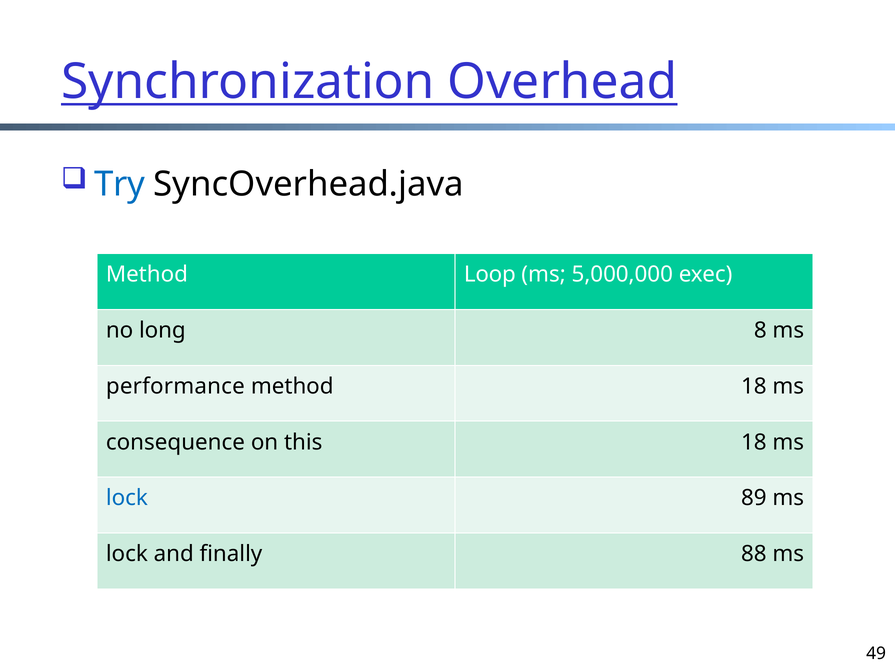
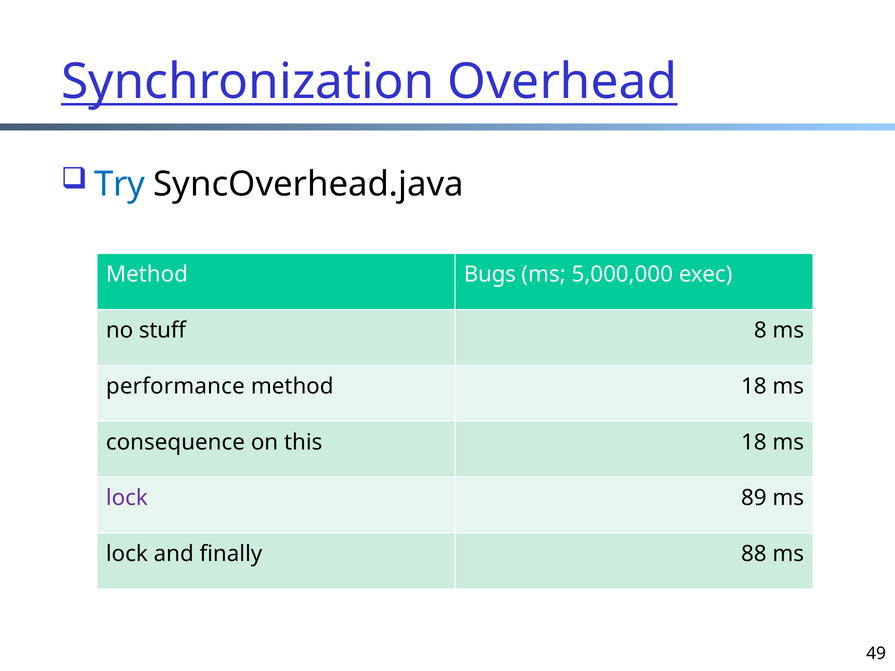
Loop: Loop -> Bugs (490, 275)
long: long -> stuff (162, 330)
lock colour: blue -> purple (127, 498)
